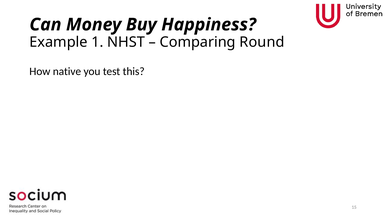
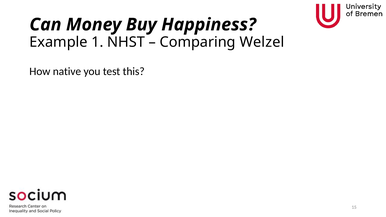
Round: Round -> Welzel (262, 42)
